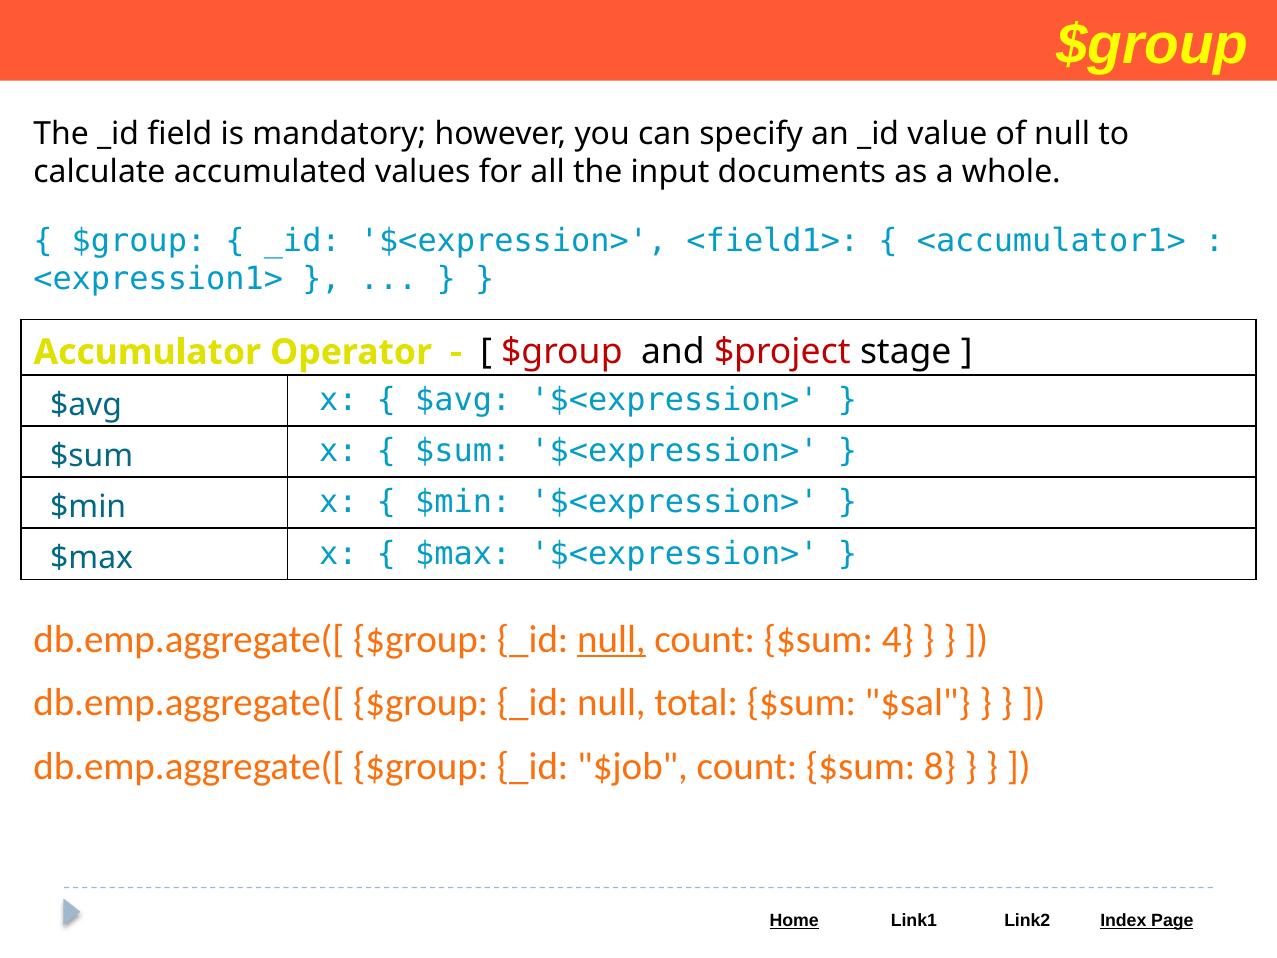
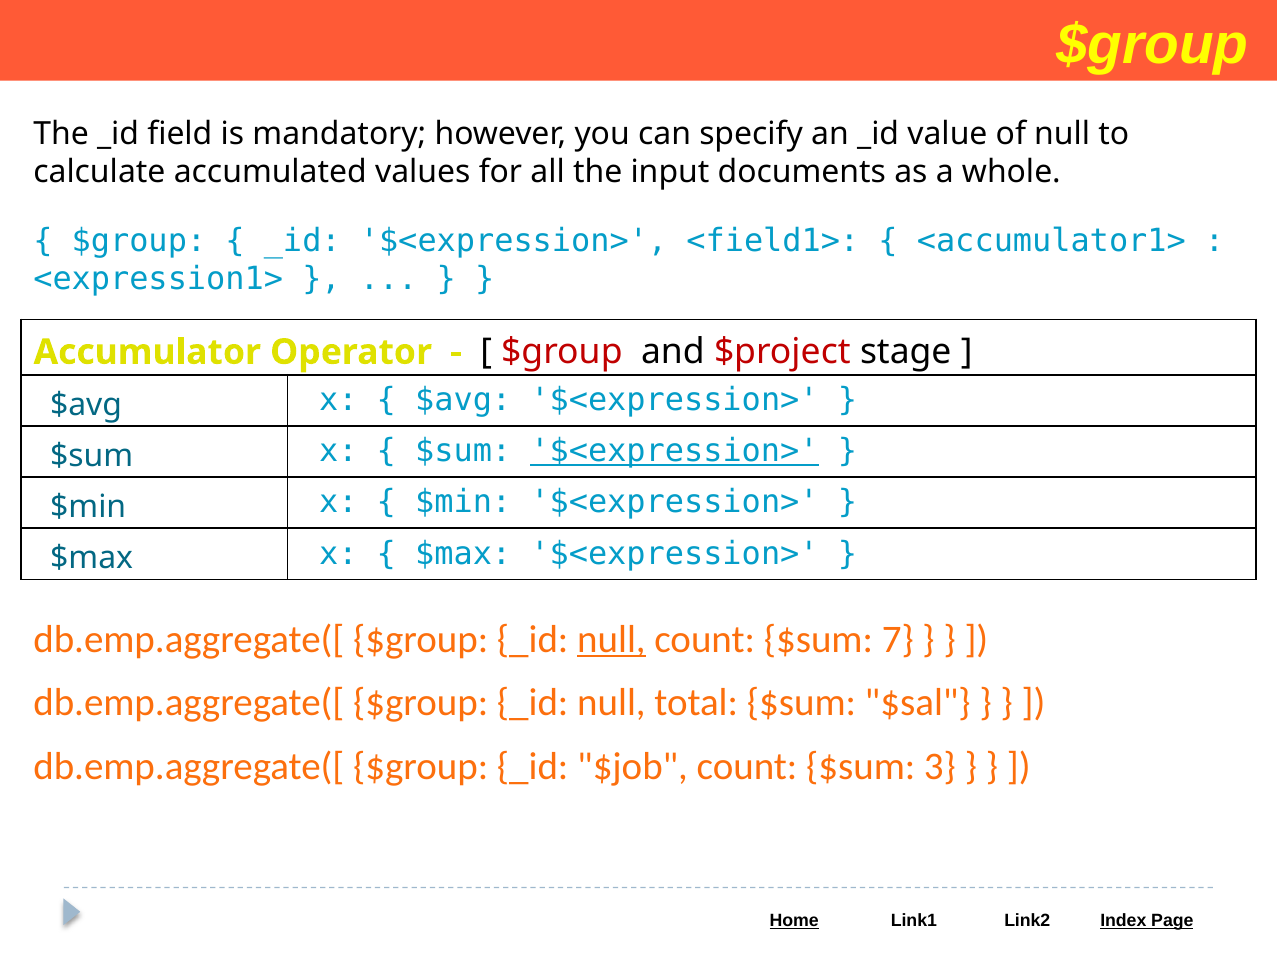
$<expression> underline: none -> present (675, 451)
4: 4 -> 7 (898, 639)
8: 8 -> 3 (940, 767)
